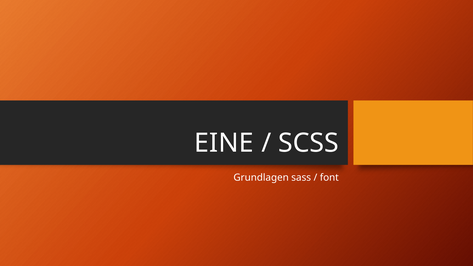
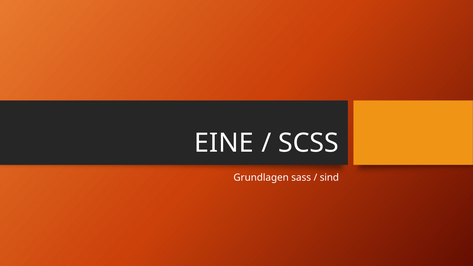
font: font -> sind (329, 178)
